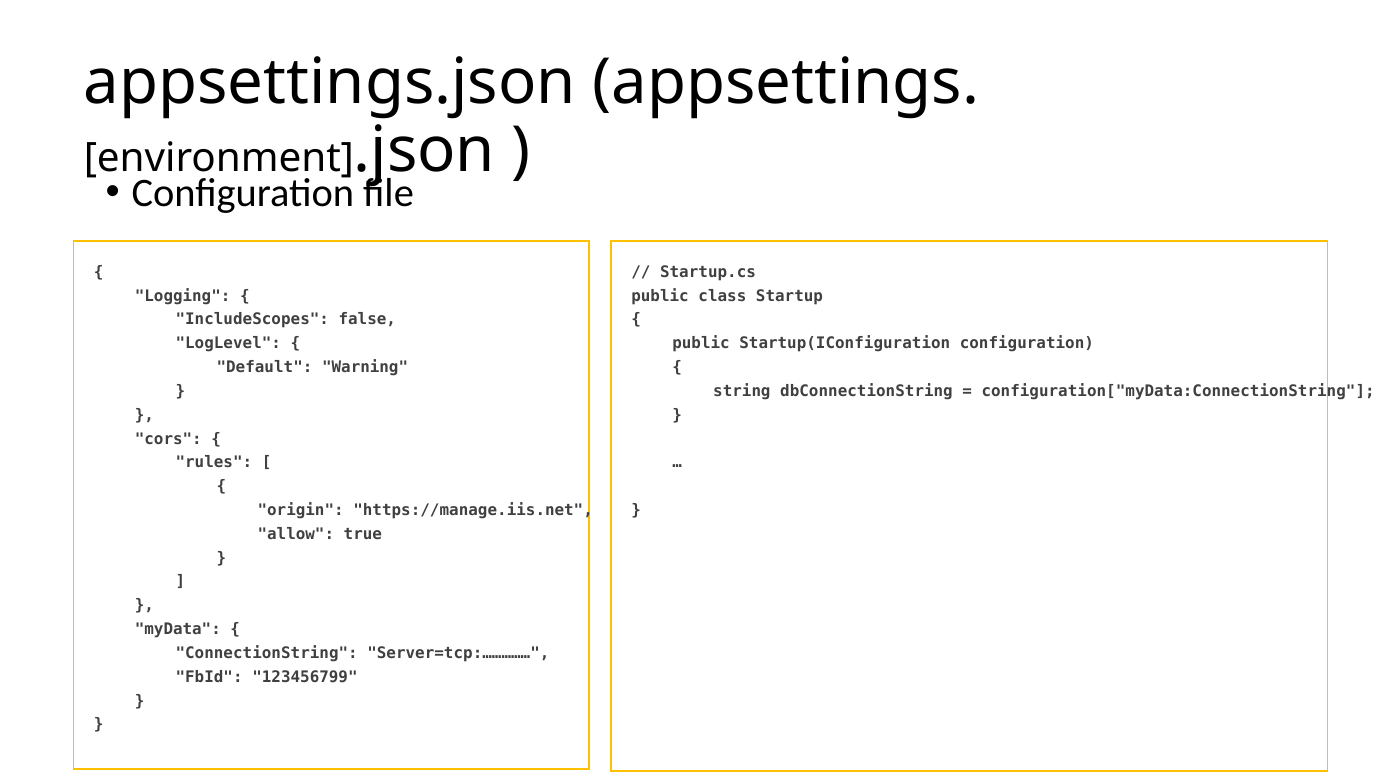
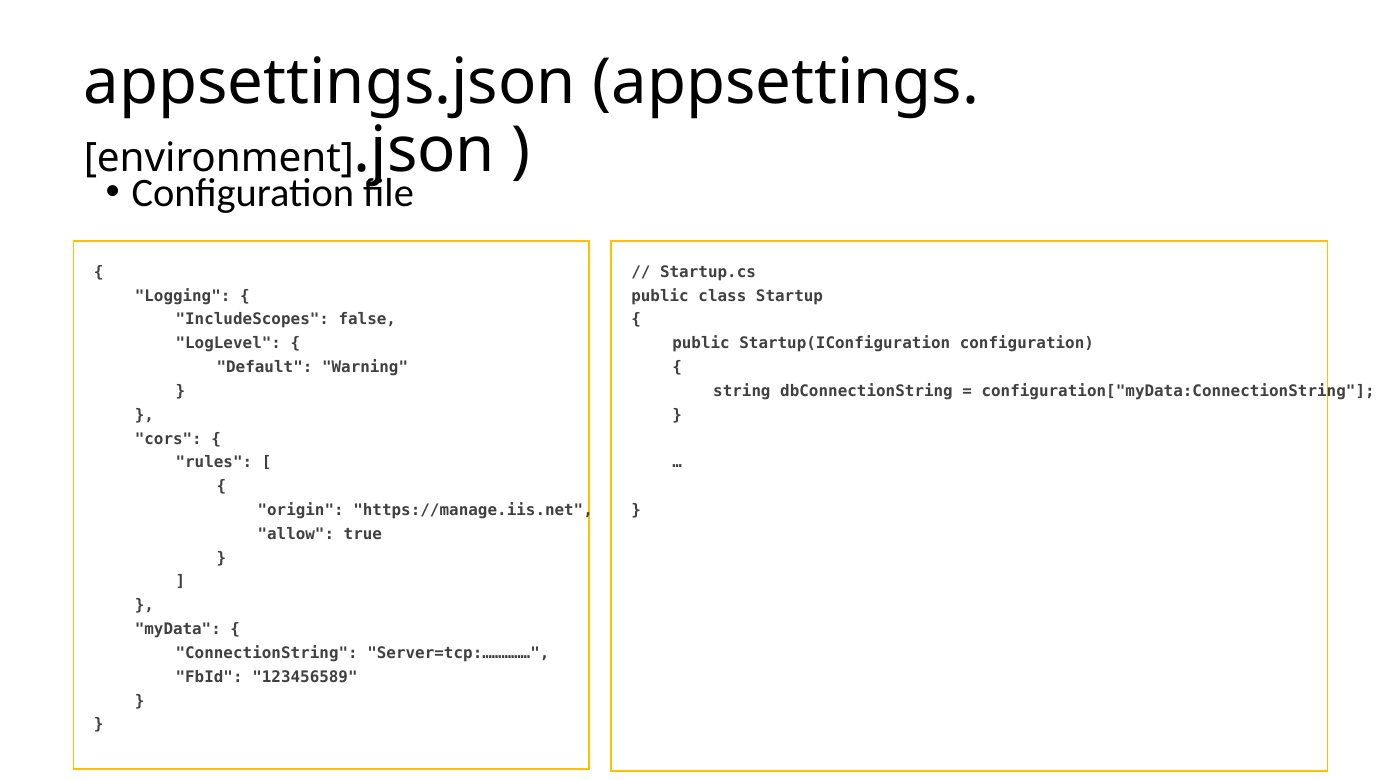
123456799: 123456799 -> 123456589 (305, 677)
